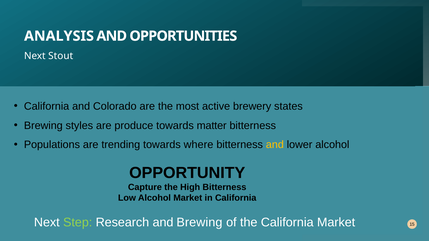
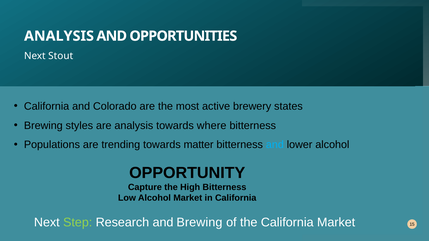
are produce: produce -> analysis (134, 126)
matter: matter -> where (212, 126)
where: where -> matter (199, 145)
and colour: yellow -> light blue (275, 145)
